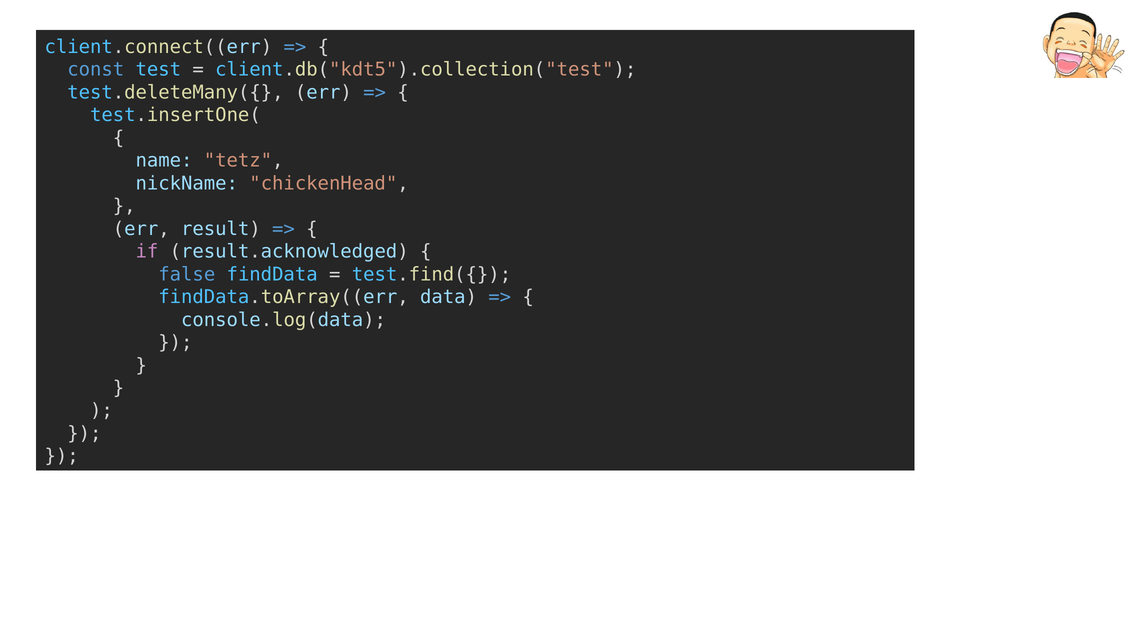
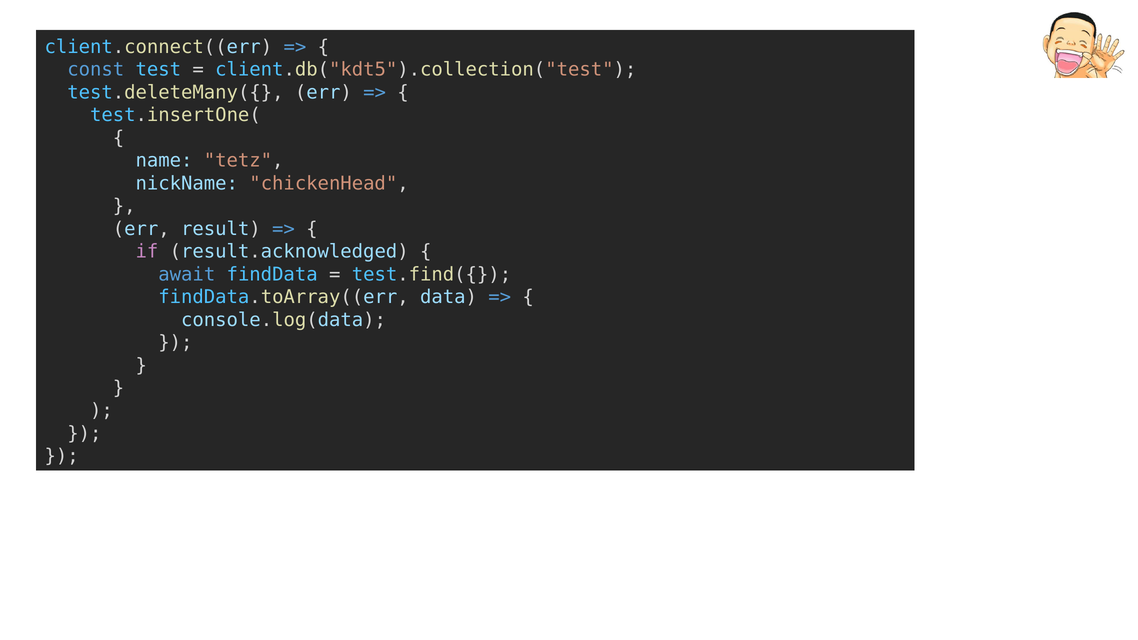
false: false -> await (187, 274)
